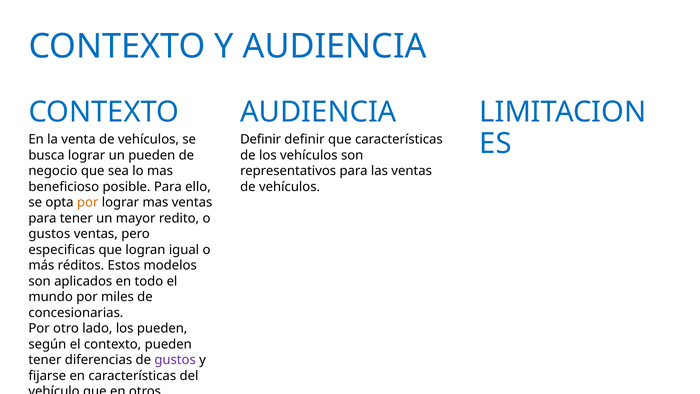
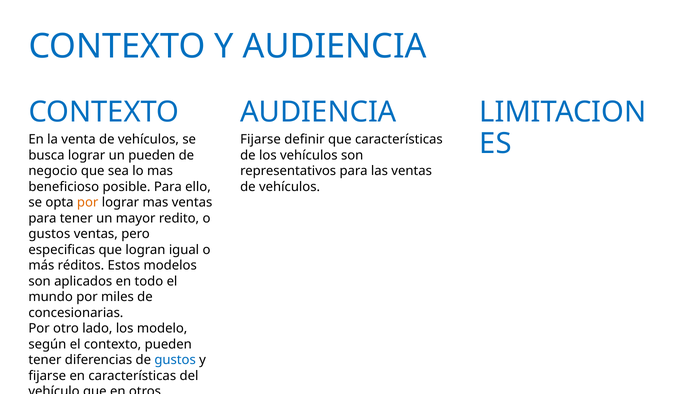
Definir: Definir -> Fijarse (261, 139)
los pueden: pueden -> modelo (162, 328)
gustos colour: purple -> blue (175, 360)
